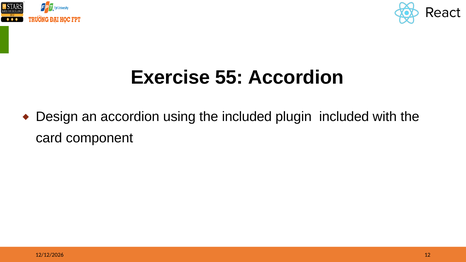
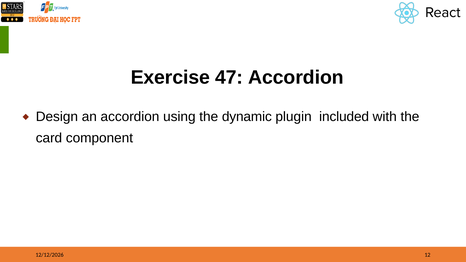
55: 55 -> 47 (229, 77)
the included: included -> dynamic (247, 117)
